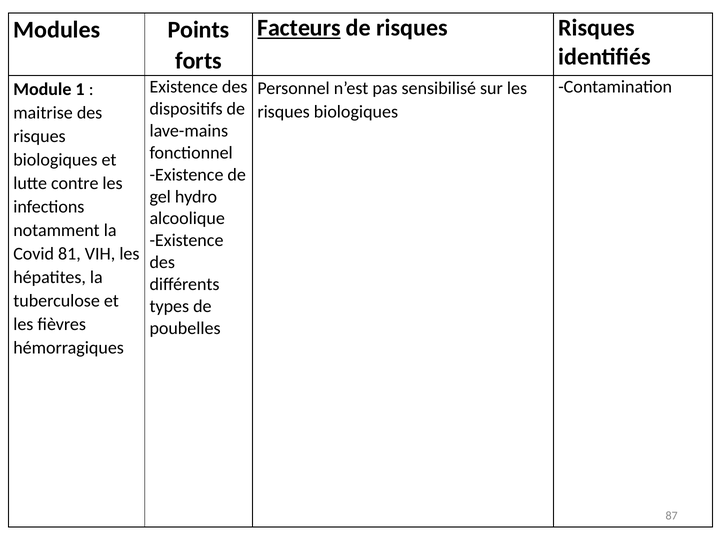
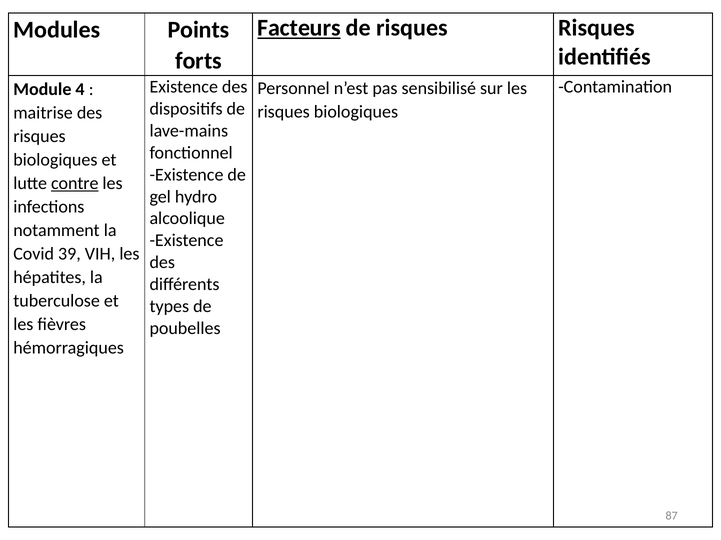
1: 1 -> 4 (80, 89)
contre underline: none -> present (75, 184)
81: 81 -> 39 (69, 254)
